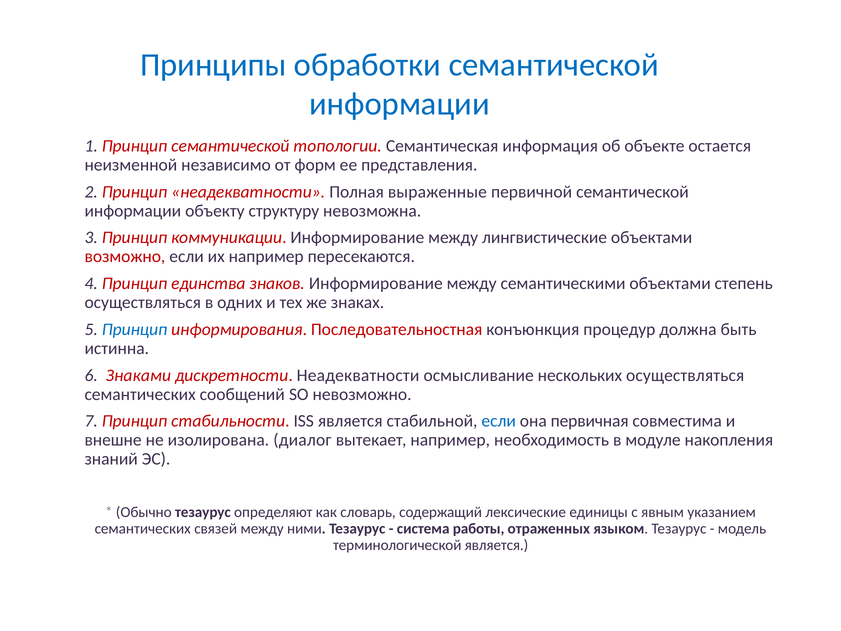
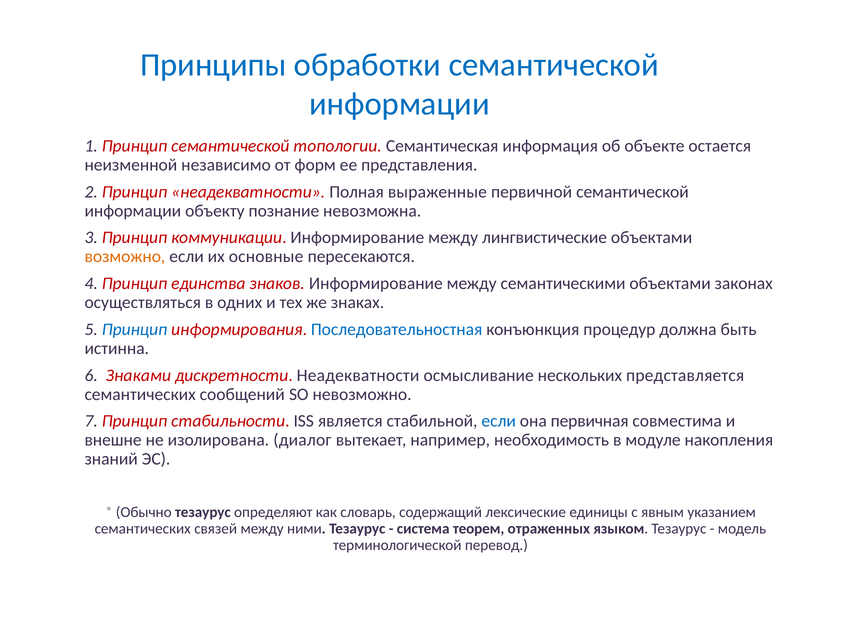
структуру: структуру -> познание (284, 211)
возможно colour: red -> orange (125, 257)
их например: например -> основные (266, 257)
степень: степень -> законах (744, 283)
Последовательностная colour: red -> blue (397, 329)
нескольких осуществляться: осуществляться -> представляется (685, 375)
работы: работы -> теорем (479, 528)
терминологической является: является -> перевод (496, 545)
